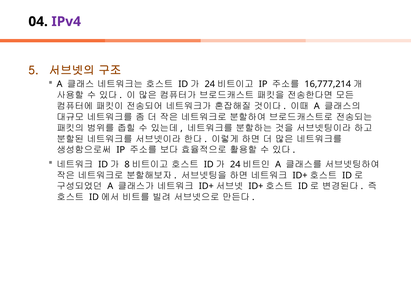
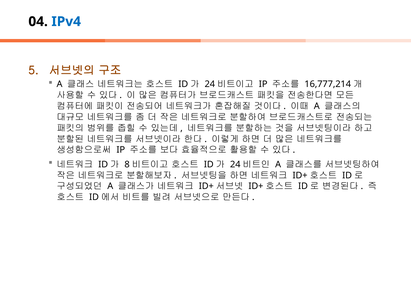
IPv4 colour: purple -> blue (66, 22)
